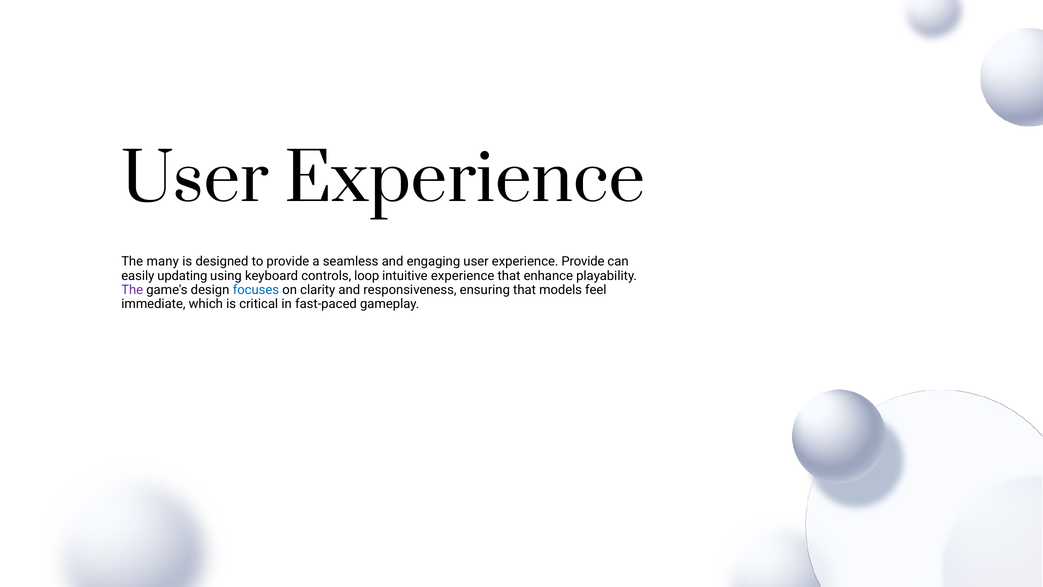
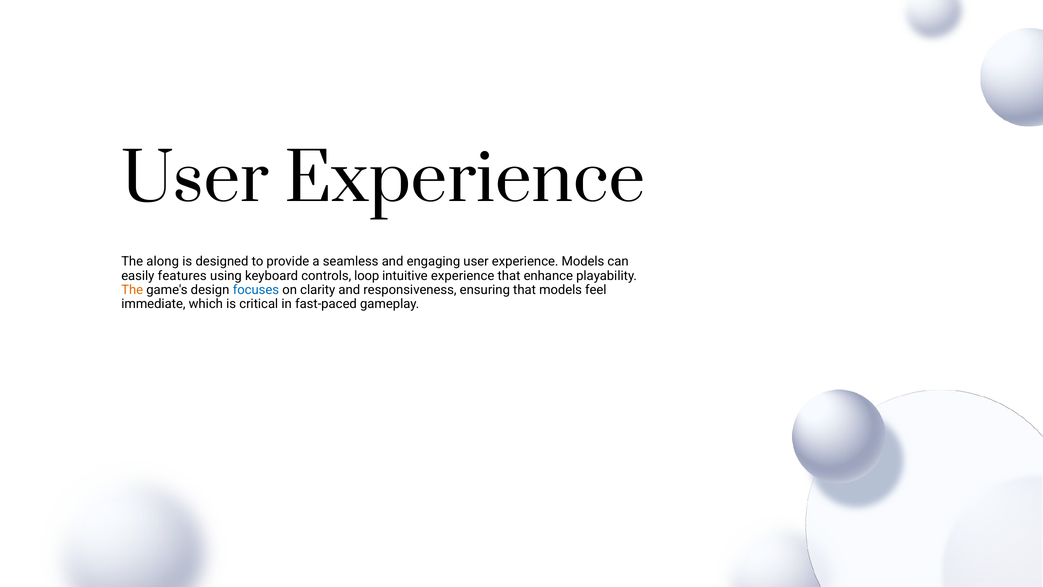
many: many -> along (163, 261)
experience Provide: Provide -> Models (583, 261)
updating: updating -> features (182, 276)
The colour: purple -> orange (132, 290)
